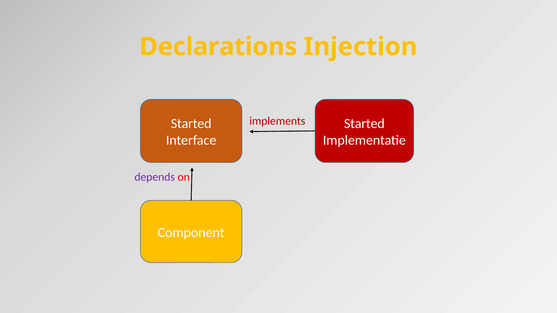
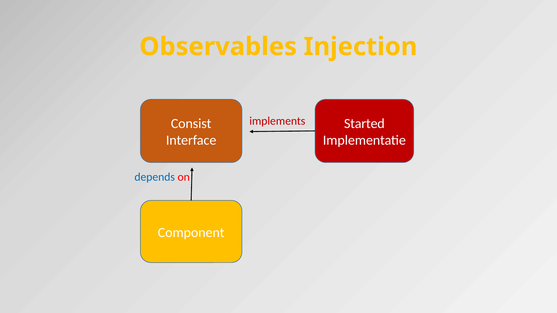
Declarations: Declarations -> Observables (218, 47)
Started: Started -> Consist (191, 124)
depends colour: purple -> blue (155, 177)
